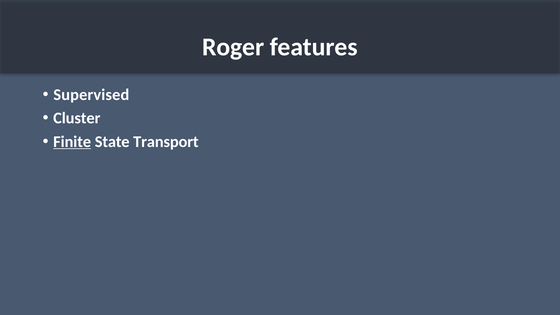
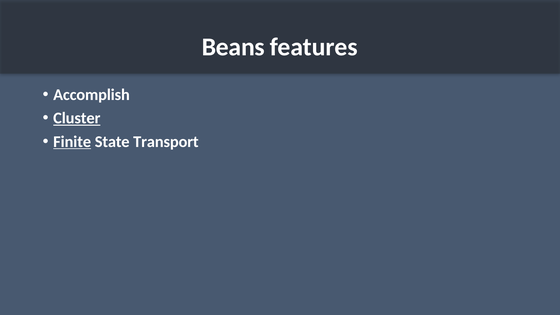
Roger: Roger -> Beans (233, 47)
Supervised: Supervised -> Accomplish (91, 95)
Cluster underline: none -> present (77, 118)
